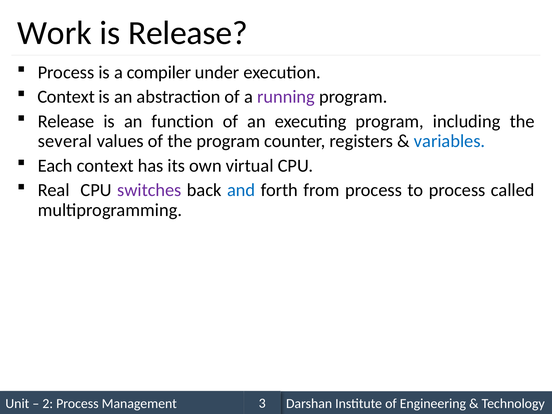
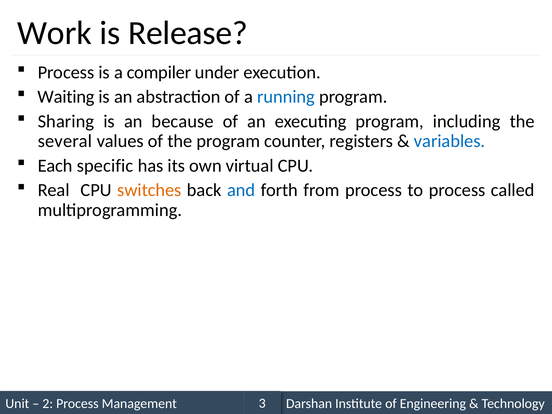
Context: Context -> Waiting (66, 97)
running colour: purple -> blue (286, 97)
Release: Release -> Sharing (66, 121)
function: function -> because (183, 121)
Each context: context -> specific (105, 166)
switches colour: purple -> orange (149, 190)
